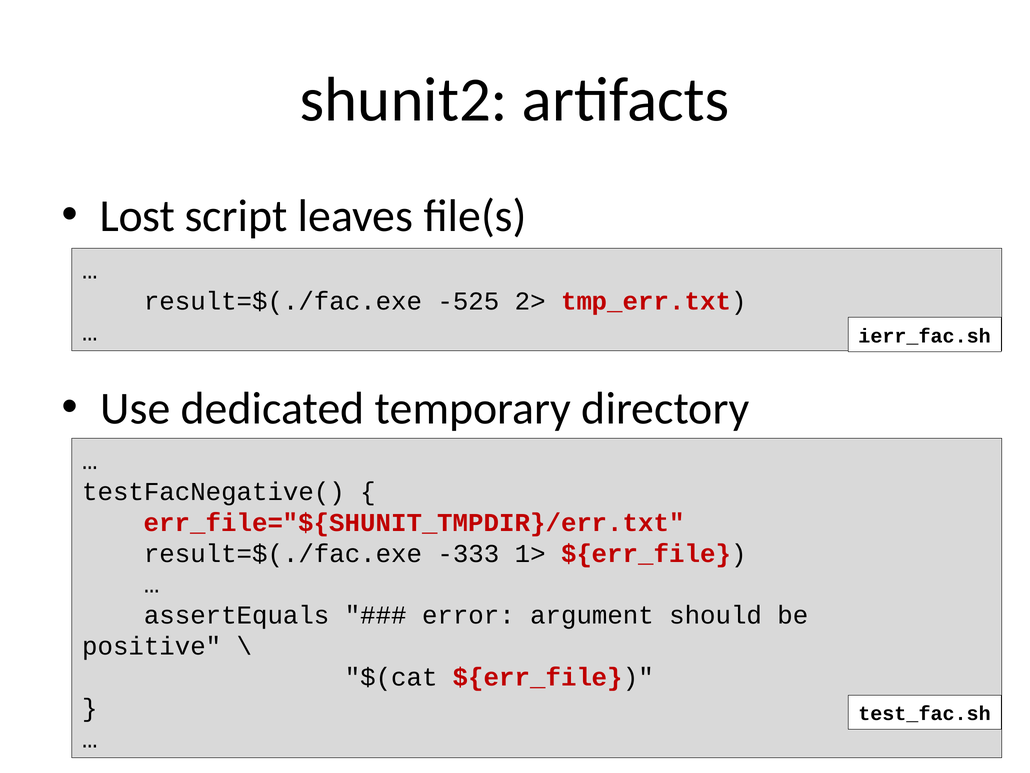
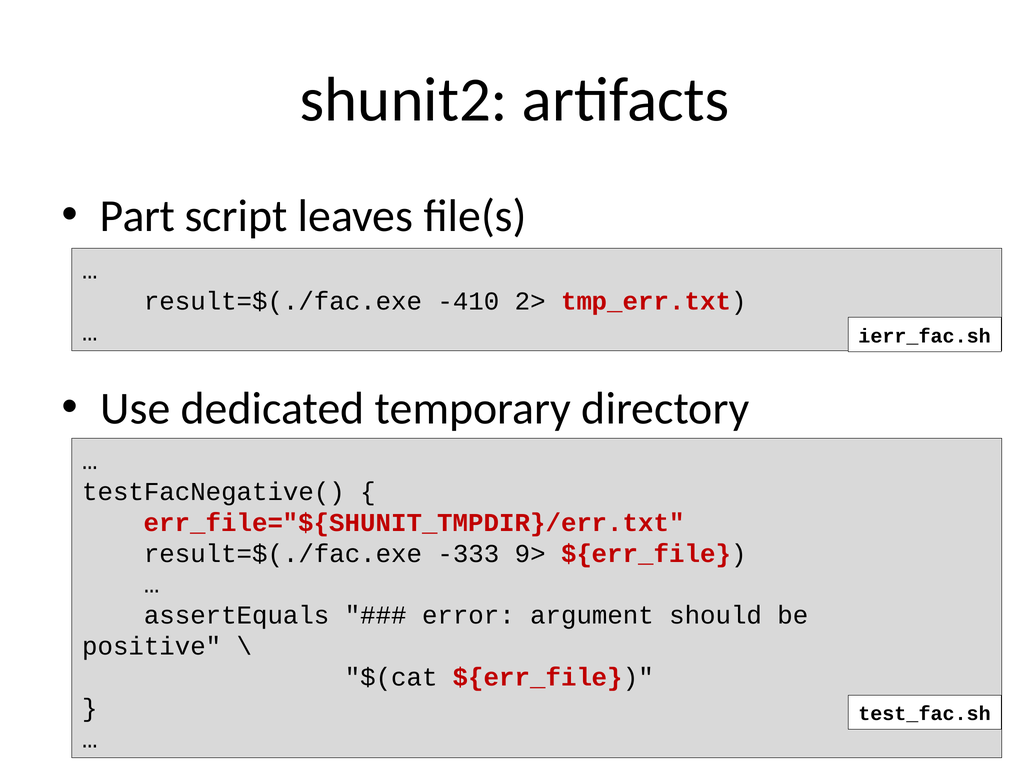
Lost: Lost -> Part (137, 216)
-525: -525 -> -410 (468, 301)
1>: 1> -> 9> (530, 553)
